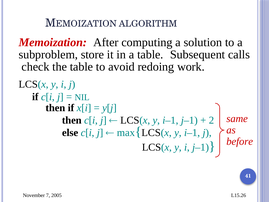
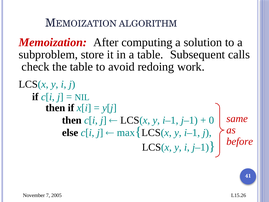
2: 2 -> 0 (211, 120)
